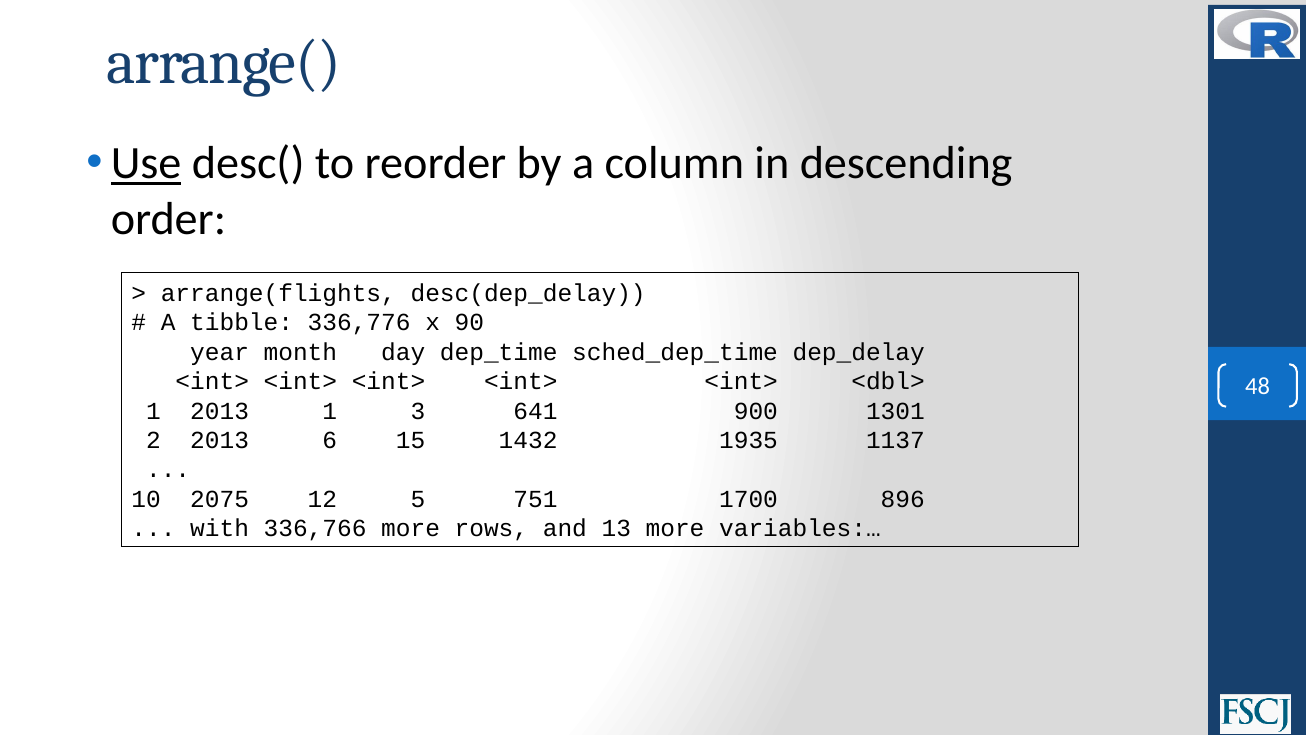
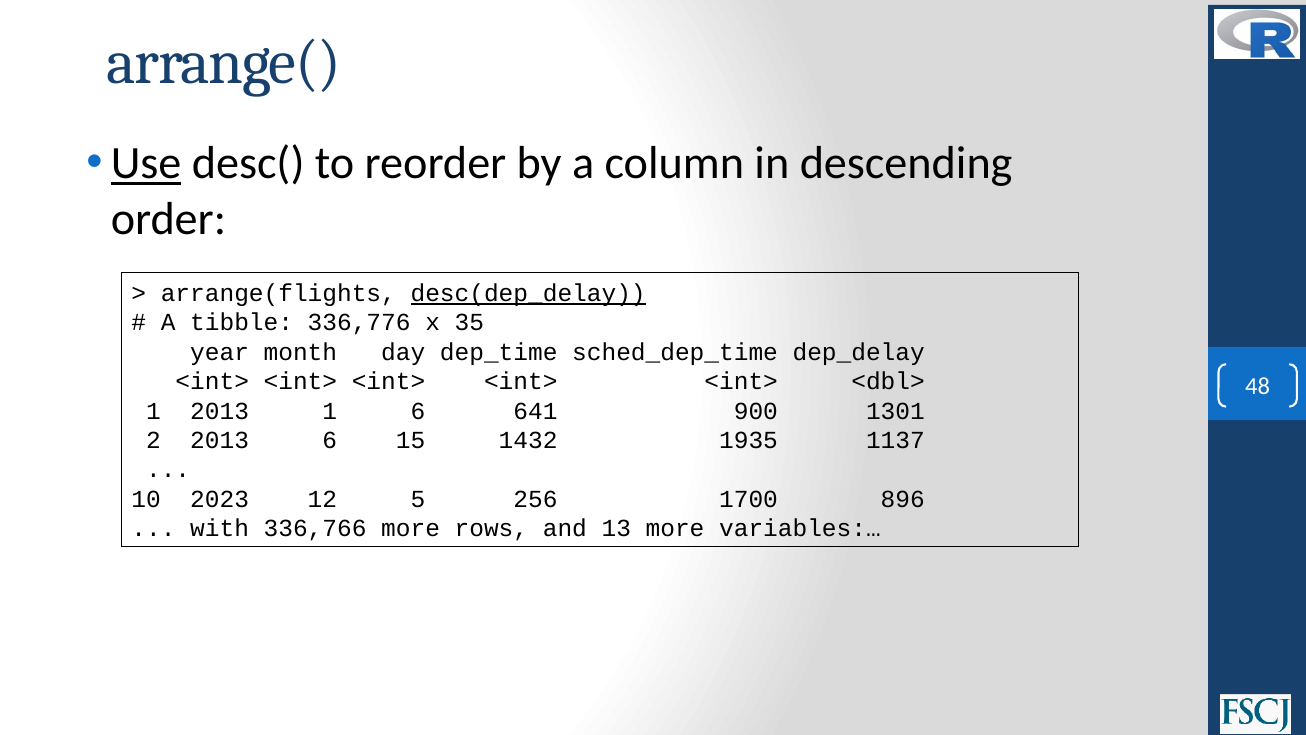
desc(dep_delay underline: none -> present (528, 293)
90: 90 -> 35 (469, 323)
1 3: 3 -> 6 (418, 411)
2075: 2075 -> 2023 (220, 499)
751: 751 -> 256 (535, 499)
